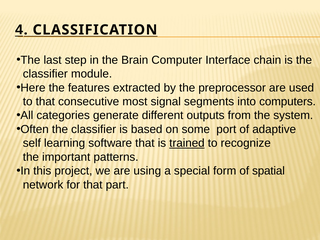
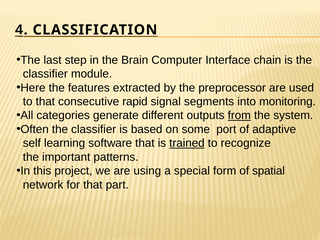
most: most -> rapid (135, 102)
computers: computers -> monitoring (287, 102)
from underline: none -> present (239, 115)
